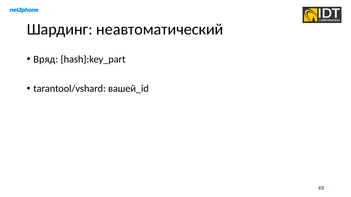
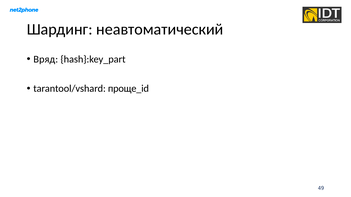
вашей_id: вашей_id -> проще_id (128, 89)
